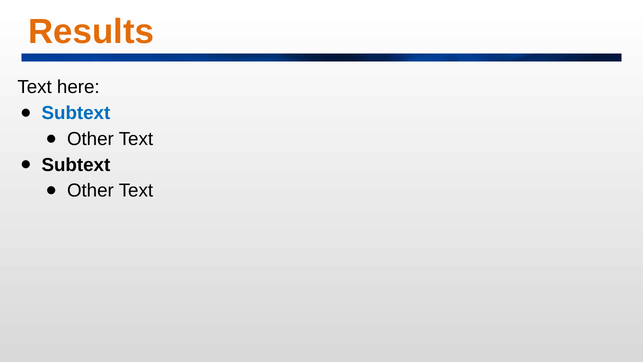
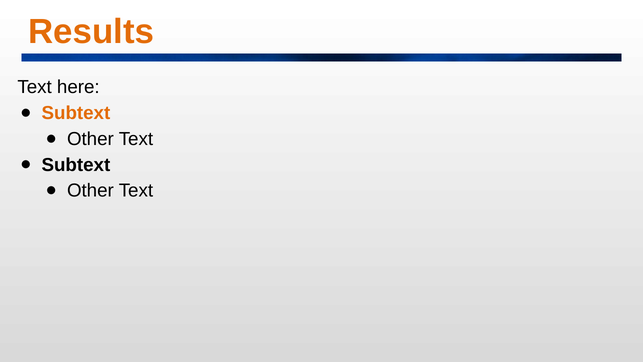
Subtext colour: blue -> orange (76, 113)
